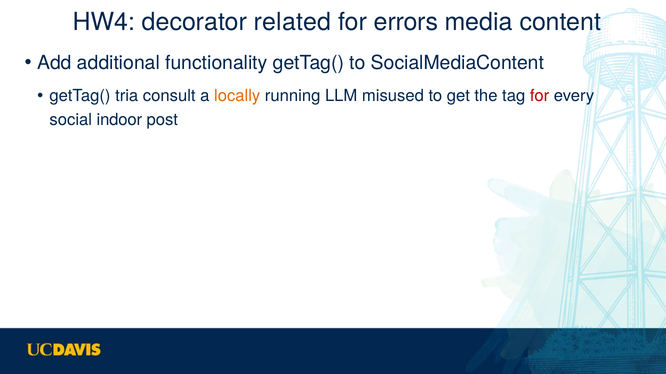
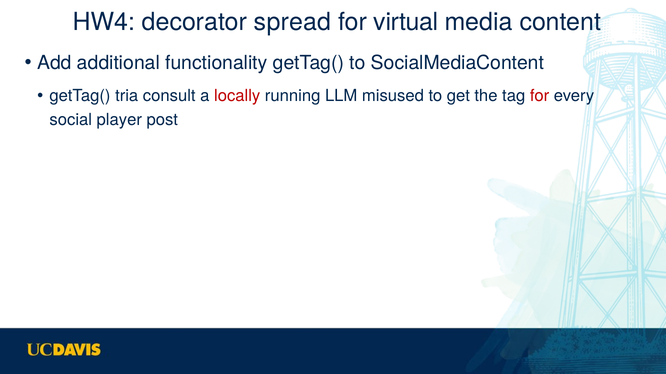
related: related -> spread (292, 22)
errors: errors -> virtual (406, 22)
locally colour: orange -> red (237, 96)
indoor: indoor -> player (119, 120)
